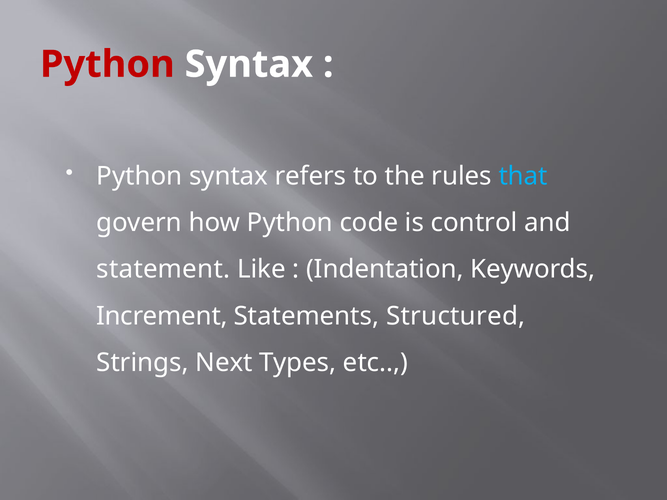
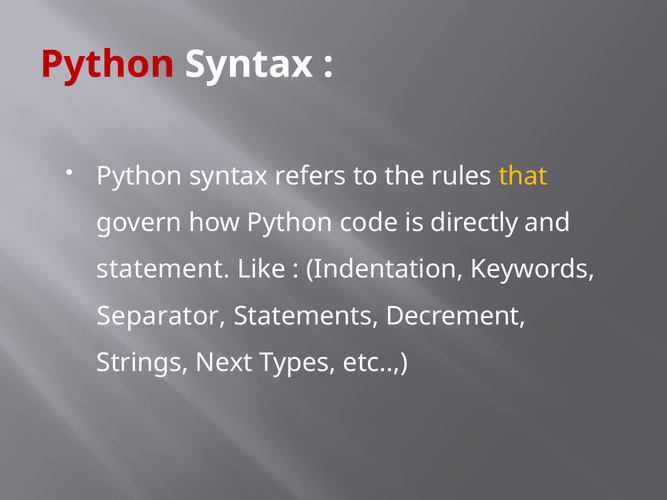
that colour: light blue -> yellow (523, 176)
control: control -> directly (474, 223)
Increment: Increment -> Separator (162, 316)
Structured: Structured -> Decrement (456, 316)
